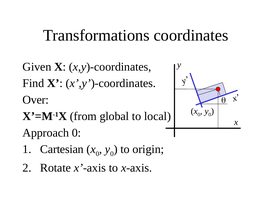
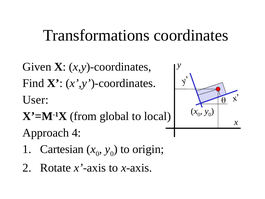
Over: Over -> User (36, 100)
Approach 0: 0 -> 4 (76, 133)
